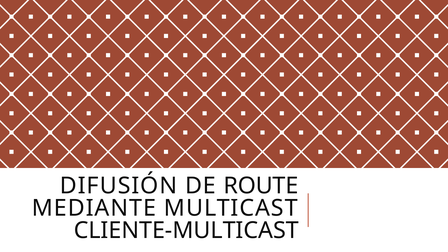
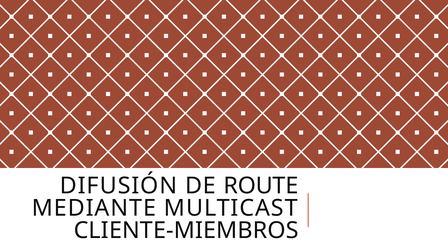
CLIENTE-MULTICAST: CLIENTE-MULTICAST -> CLIENTE-MIEMBROS (186, 231)
